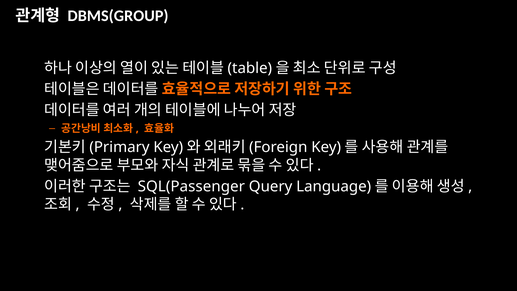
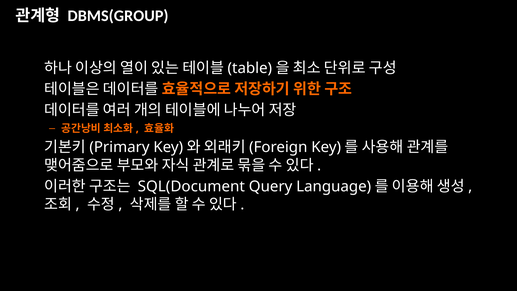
SQL(Passenger: SQL(Passenger -> SQL(Document (191, 186)
